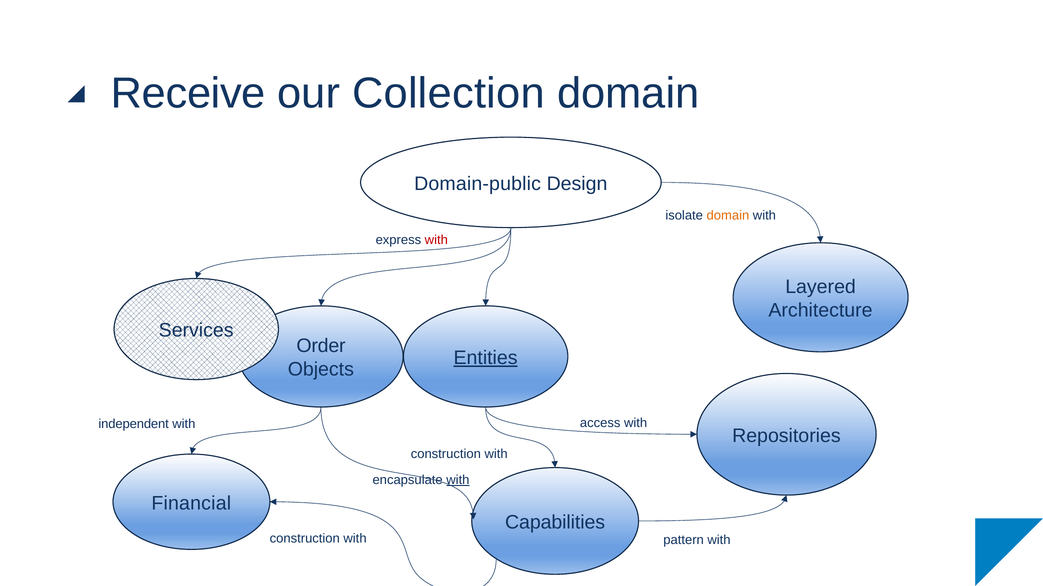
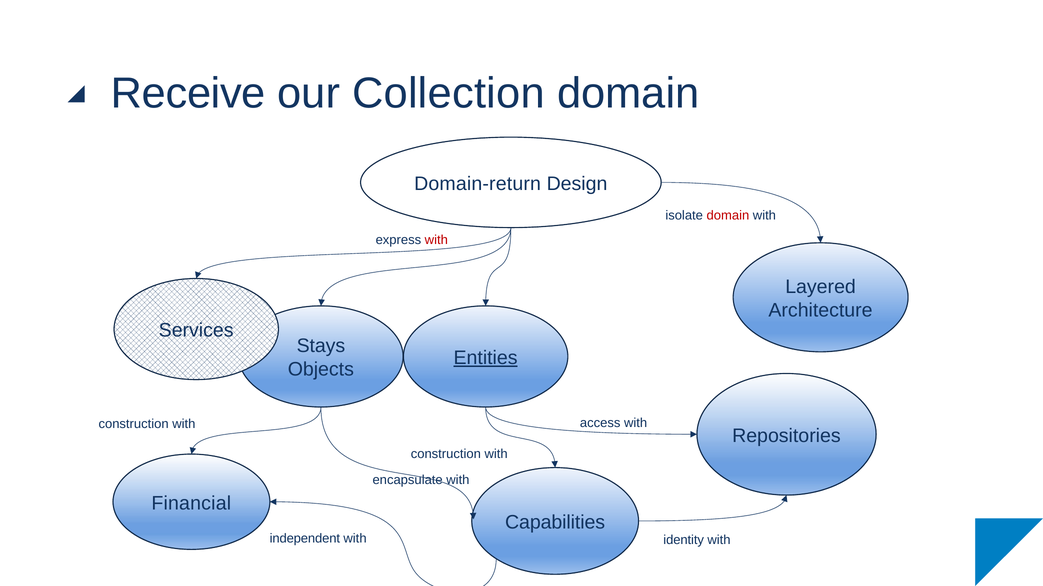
Domain-public: Domain-public -> Domain-return (478, 184)
domain colour: orange -> red (728, 216)
Order: Order -> Stays (321, 346)
independent: independent -> construction (134, 424)
with underline: present -> none (458, 481)
construction: construction -> independent (305, 539)
pattern: pattern -> identity (684, 540)
